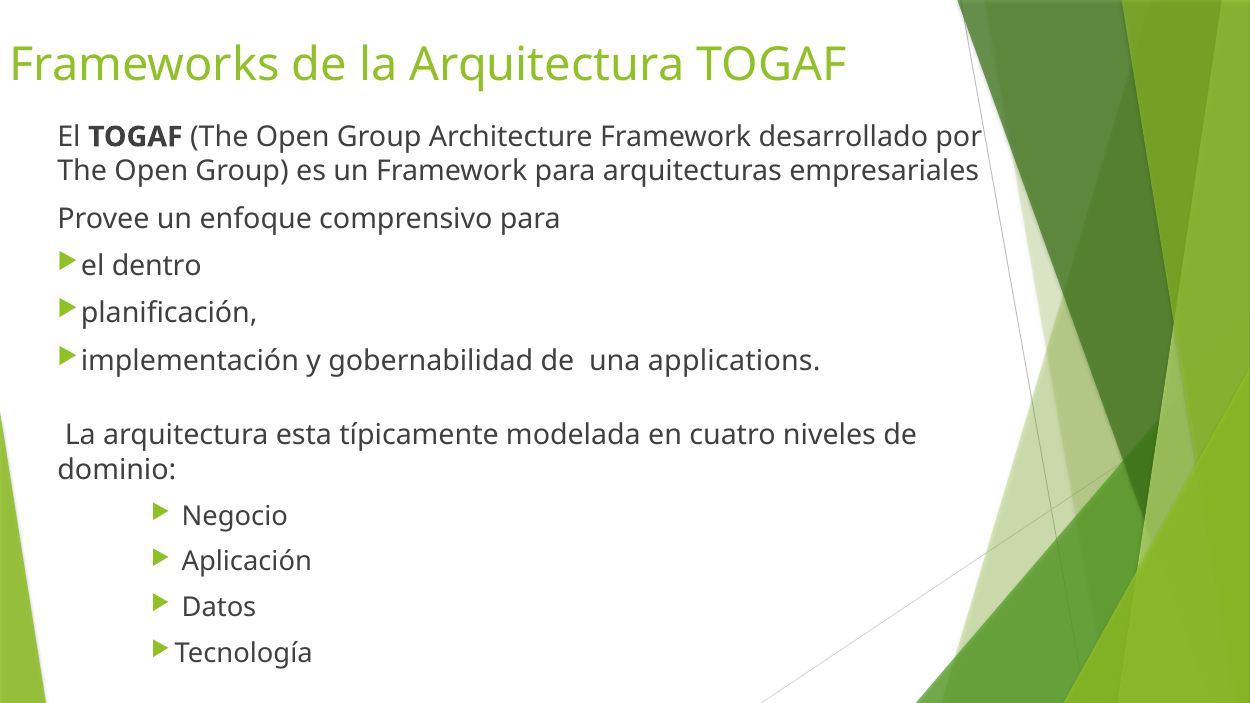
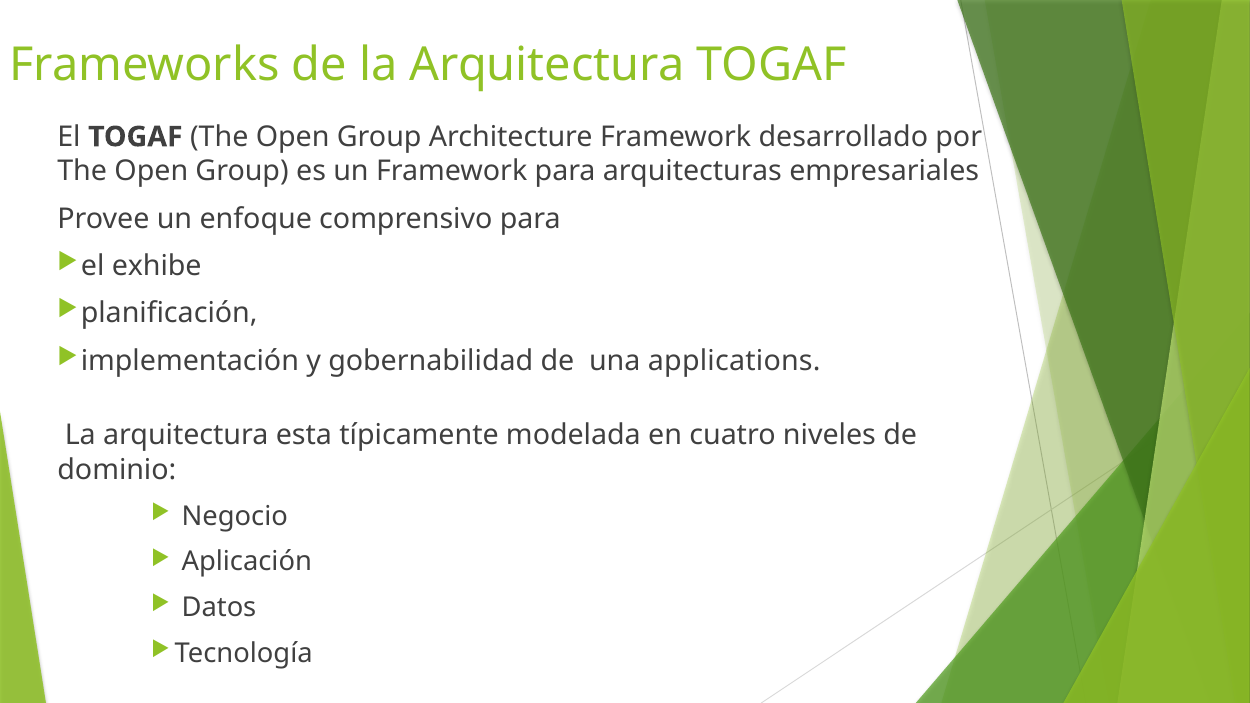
dentro: dentro -> exhibe (157, 266)
